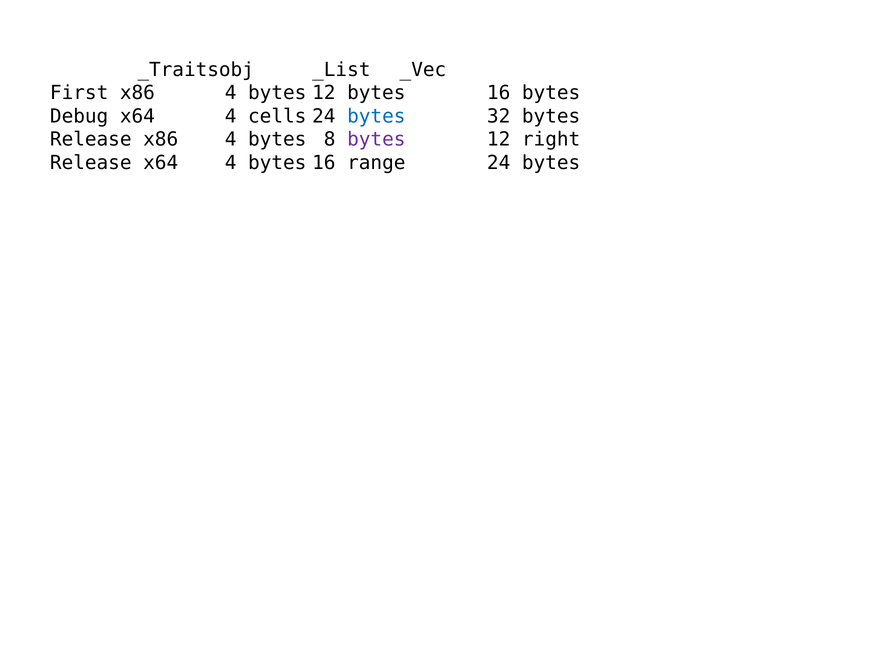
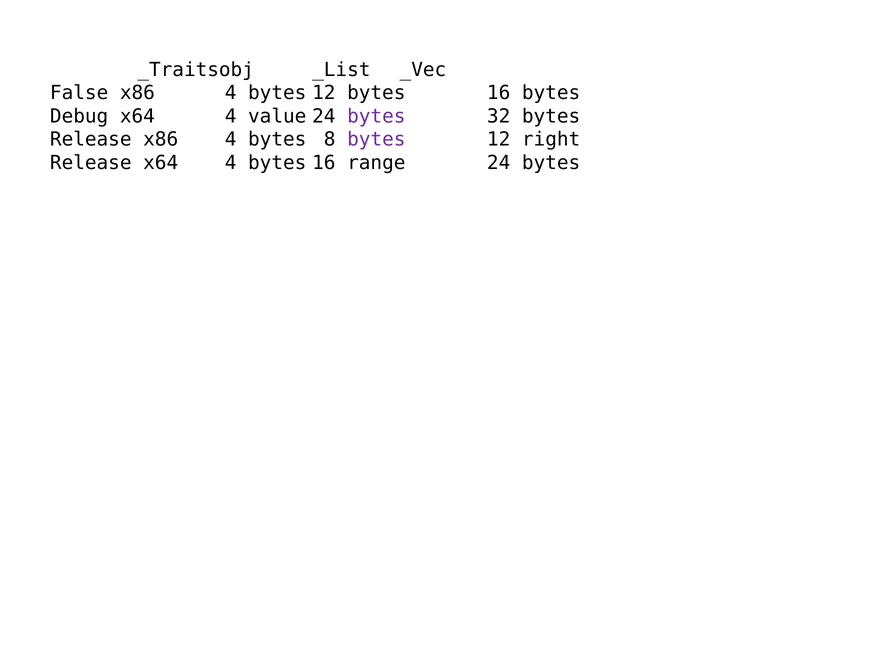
First: First -> False (79, 93)
cells: cells -> value (277, 116)
bytes colour: blue -> purple (376, 116)
